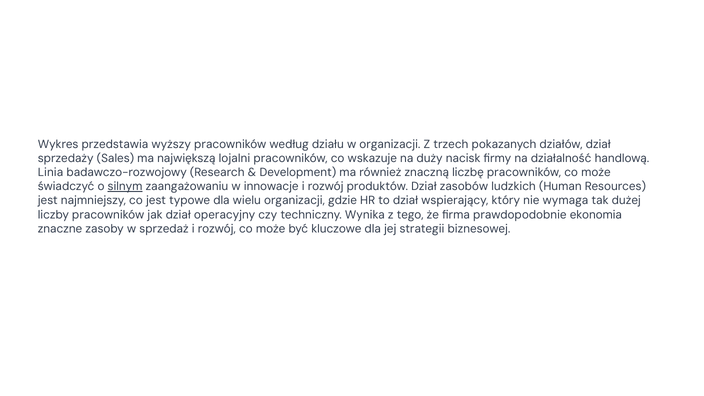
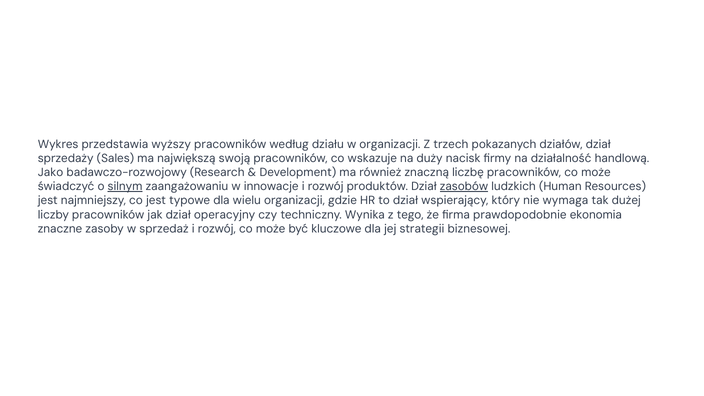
lojalni: lojalni -> swoją (234, 158)
Linia: Linia -> Jako (51, 172)
zasobów underline: none -> present (464, 186)
